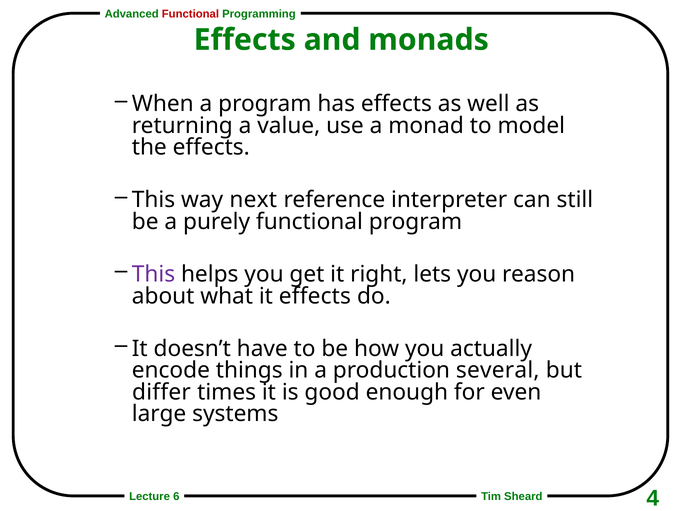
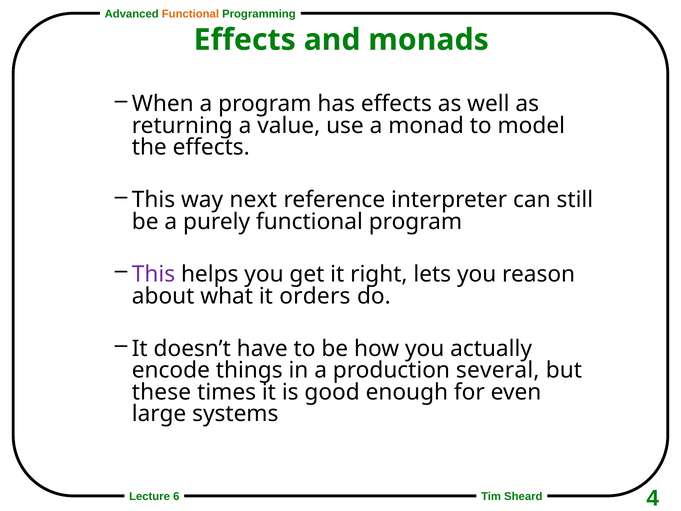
Functional colour: red -> orange (190, 14)
it effects: effects -> orders (315, 296)
differ: differ -> these (161, 392)
